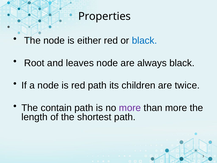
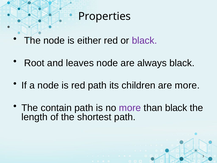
black colour: blue -> purple (144, 41)
are twice: twice -> more (187, 85)
than more: more -> black (176, 108)
